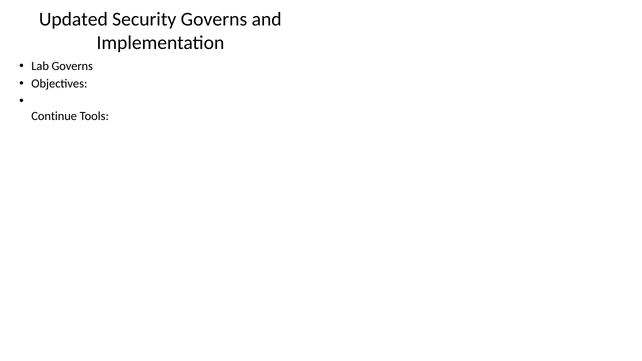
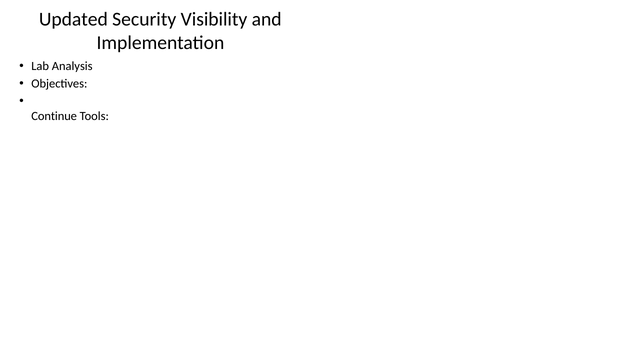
Security Governs: Governs -> Visibility (214, 19)
Lab Governs: Governs -> Analysis (72, 66)
